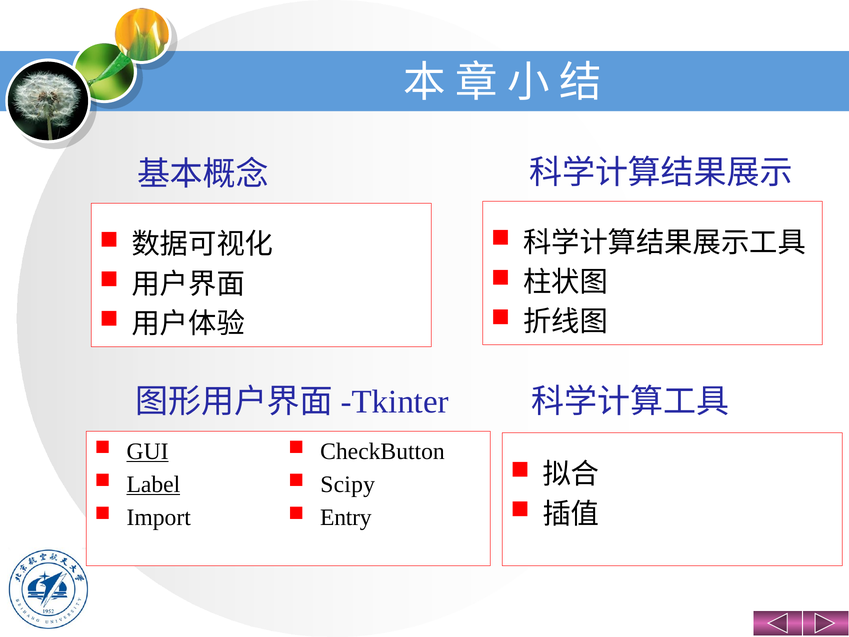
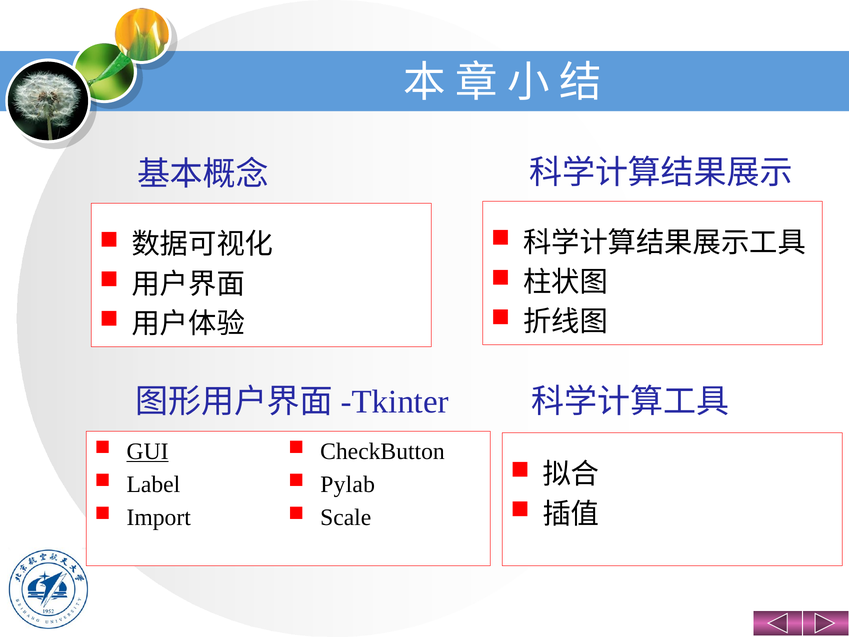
Label underline: present -> none (153, 484)
Scipy: Scipy -> Pylab (348, 484)
Entry: Entry -> Scale (346, 517)
